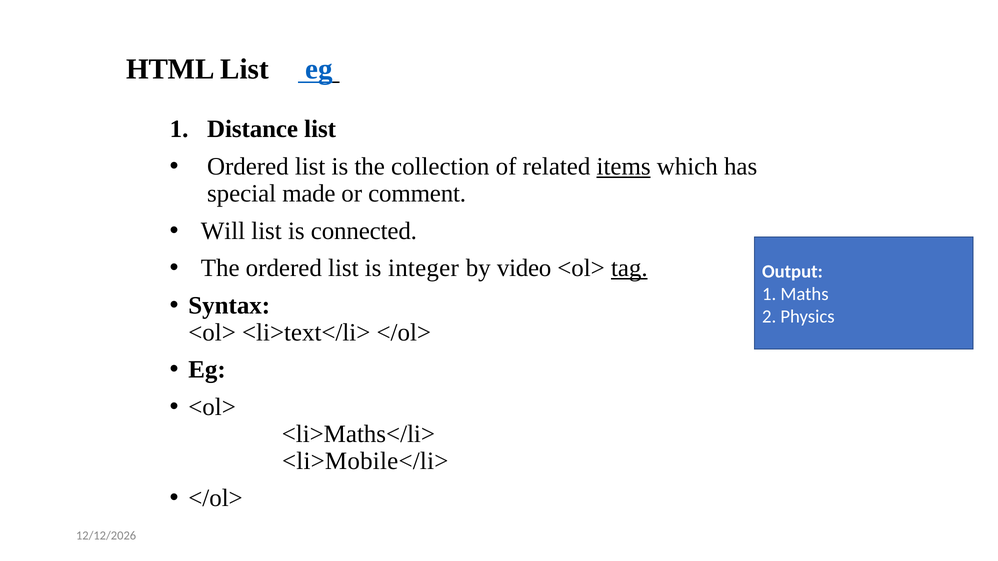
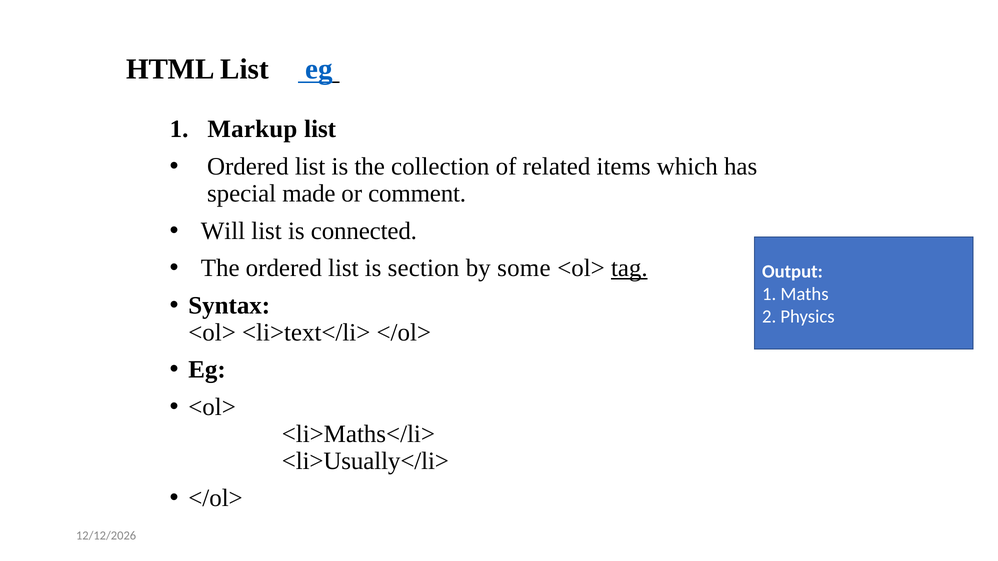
Distance: Distance -> Markup (252, 129)
items underline: present -> none (624, 167)
integer: integer -> section (423, 268)
video: video -> some (524, 268)
<li>Mobile</li>: <li>Mobile</li> -> <li>Usually</li> (365, 461)
